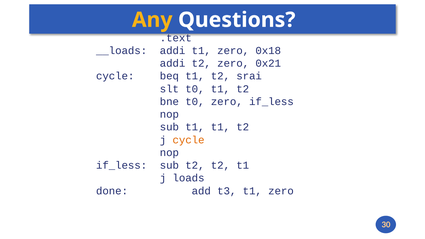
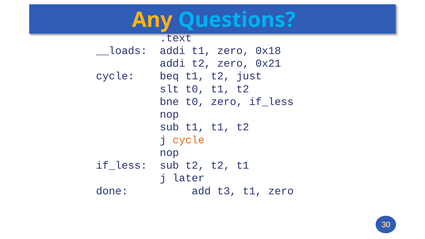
Questions colour: white -> light blue (237, 20)
srai: srai -> just (249, 76)
loads: loads -> later (189, 178)
